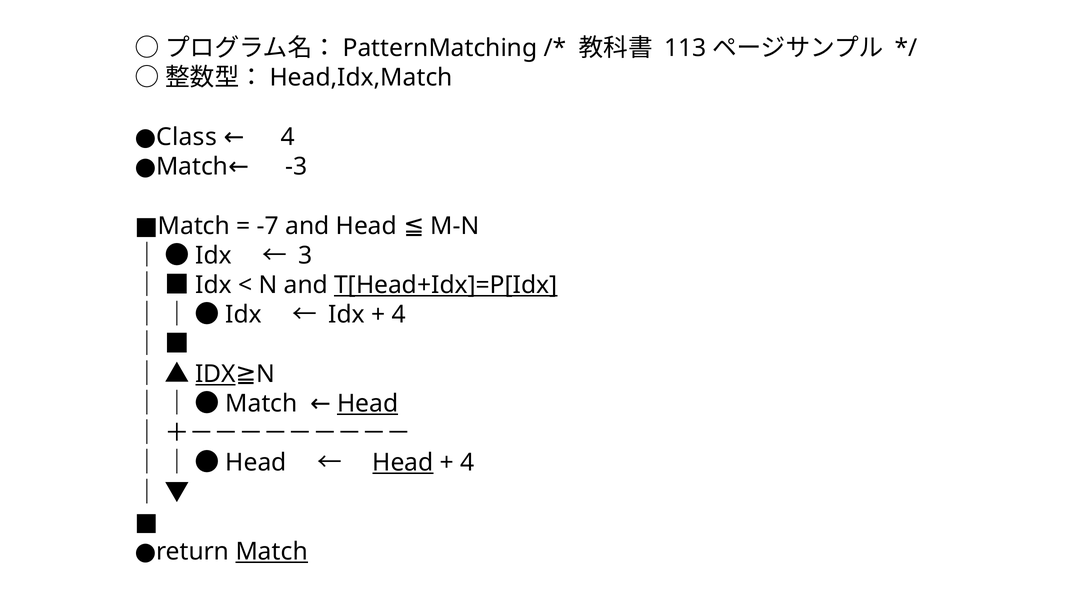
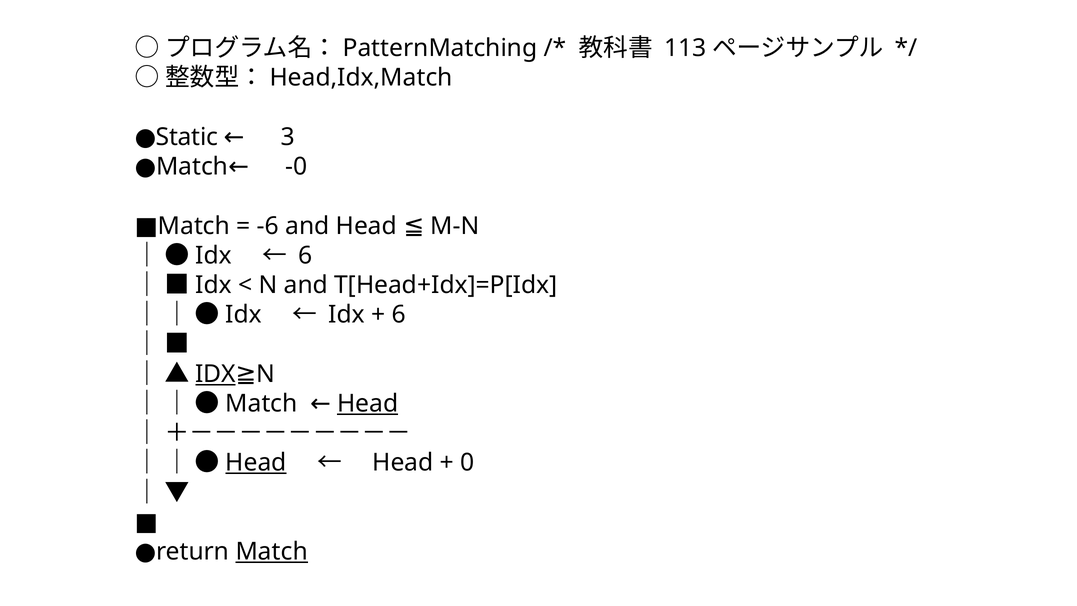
Class: Class -> Static (187, 137)
4: 4 -> 3 (288, 137)
-3: -3 -> -0 (296, 167)
-7: -7 -> -6 (268, 226)
3: 3 -> 6 (305, 255)
T[Head+Idx]=P[Idx underline: present -> none (446, 285)
4: 4 -> 6 (399, 315)
Head underline: none -> present (256, 463)
Head underline: present -> none (403, 463)
4: 4 -> 0 (467, 463)
